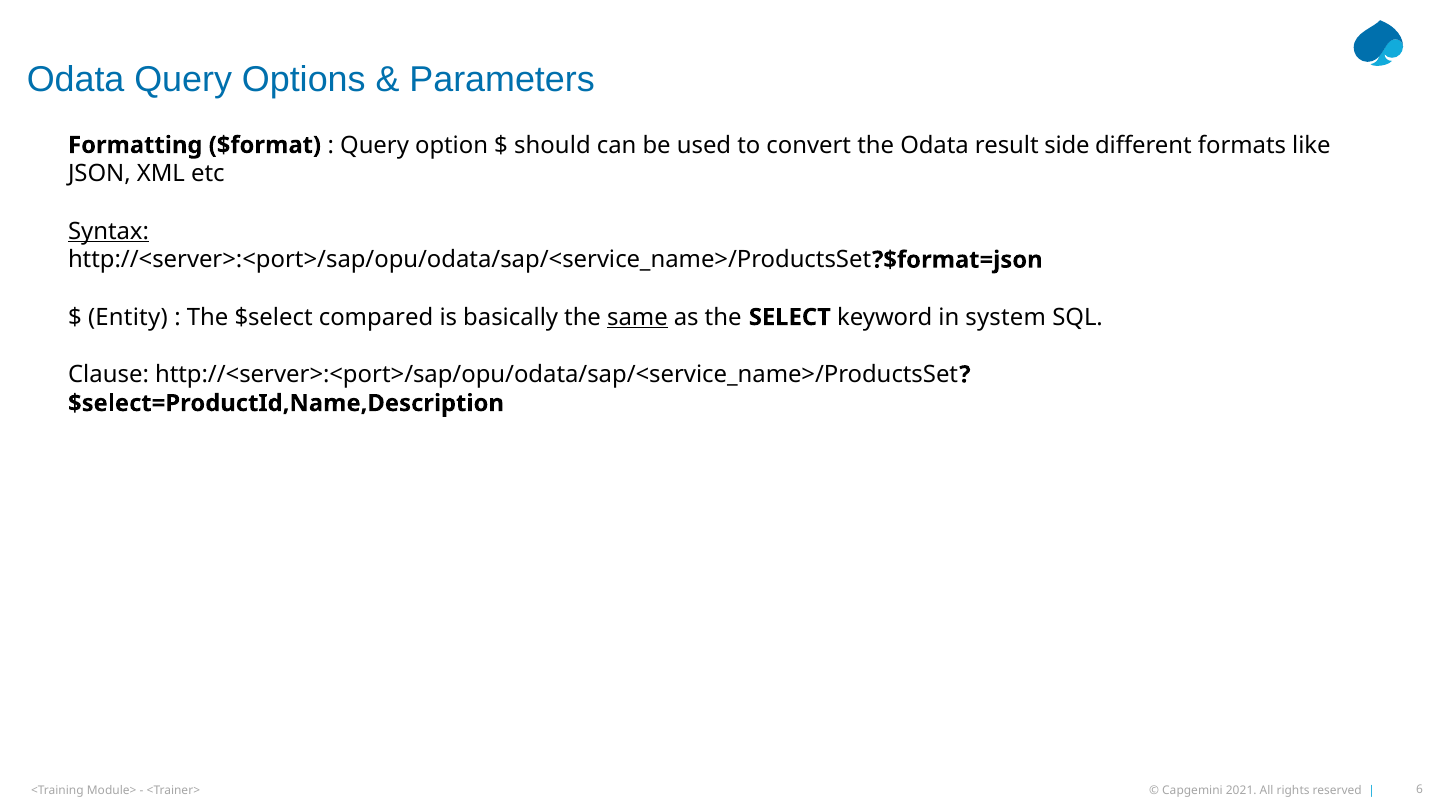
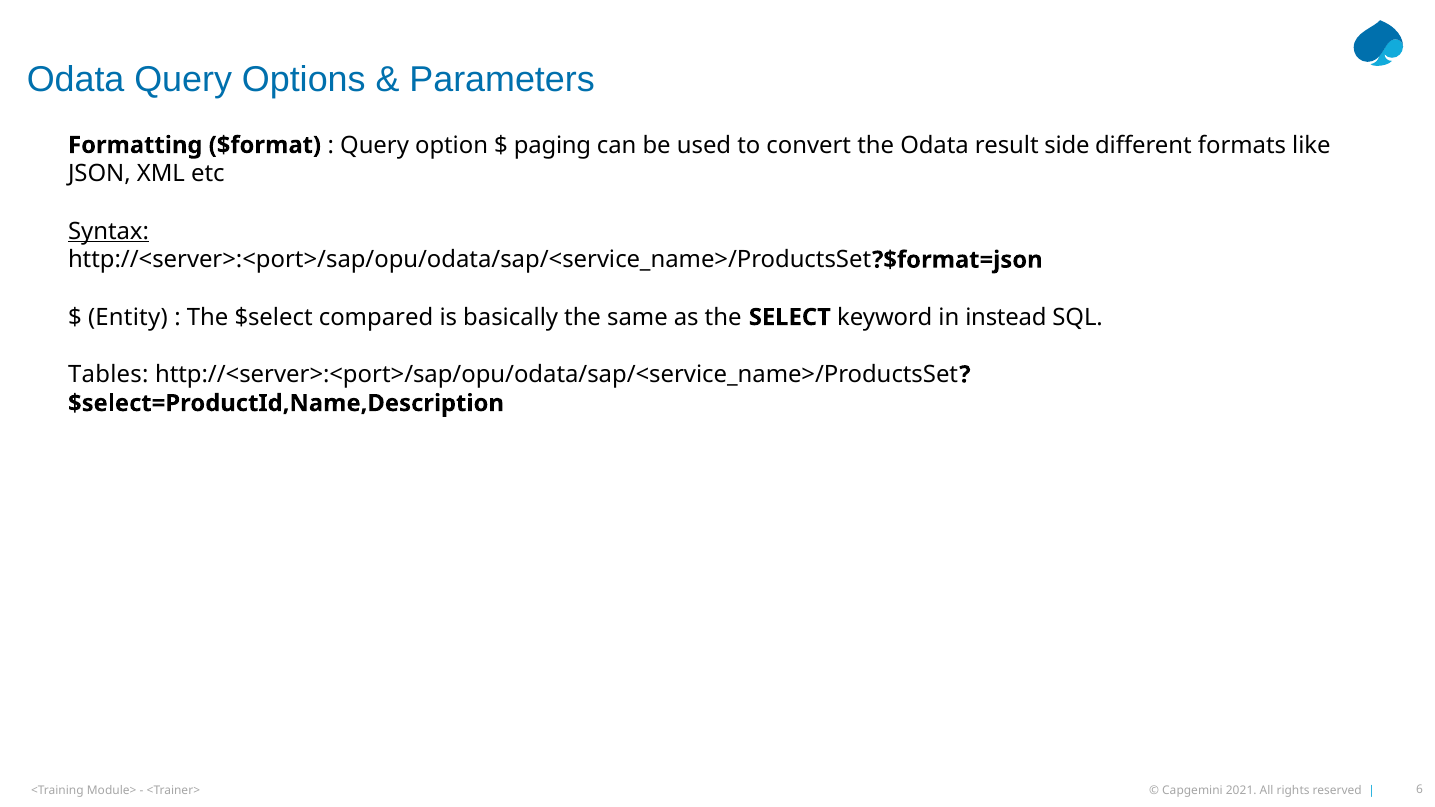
should: should -> paging (553, 145)
same underline: present -> none (637, 317)
system: system -> instead (1006, 317)
Clause: Clause -> Tables (108, 375)
